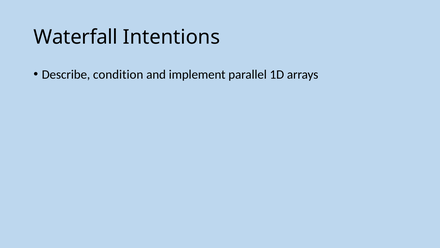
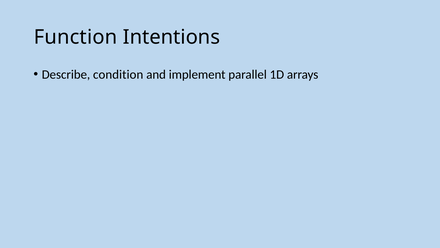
Waterfall: Waterfall -> Function (75, 37)
